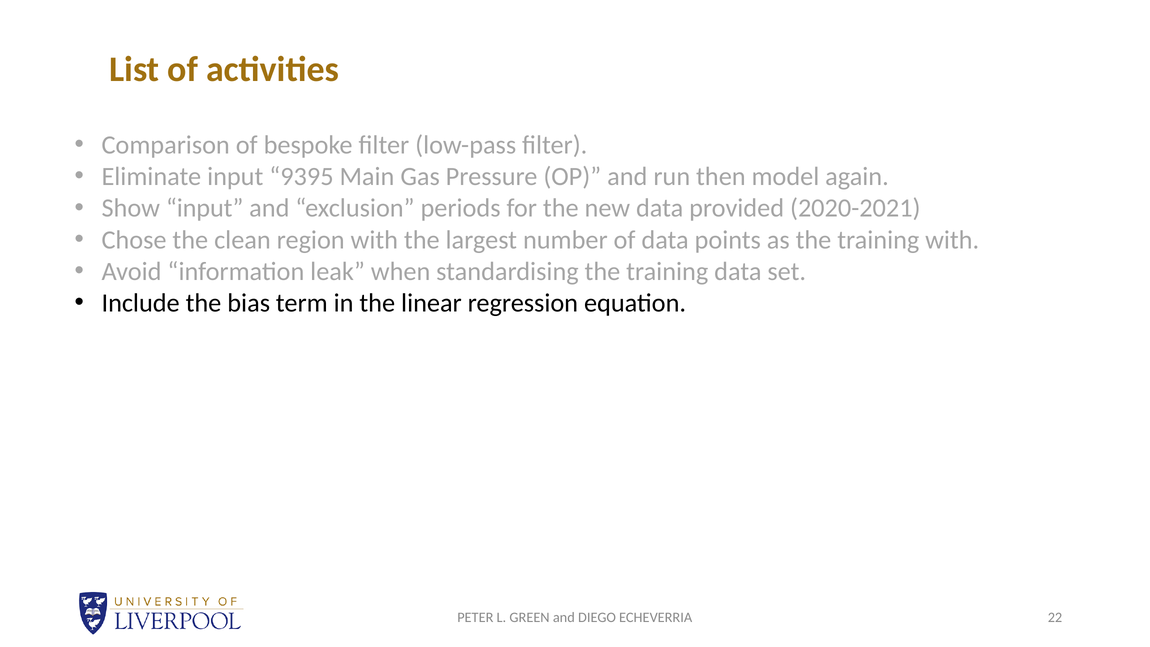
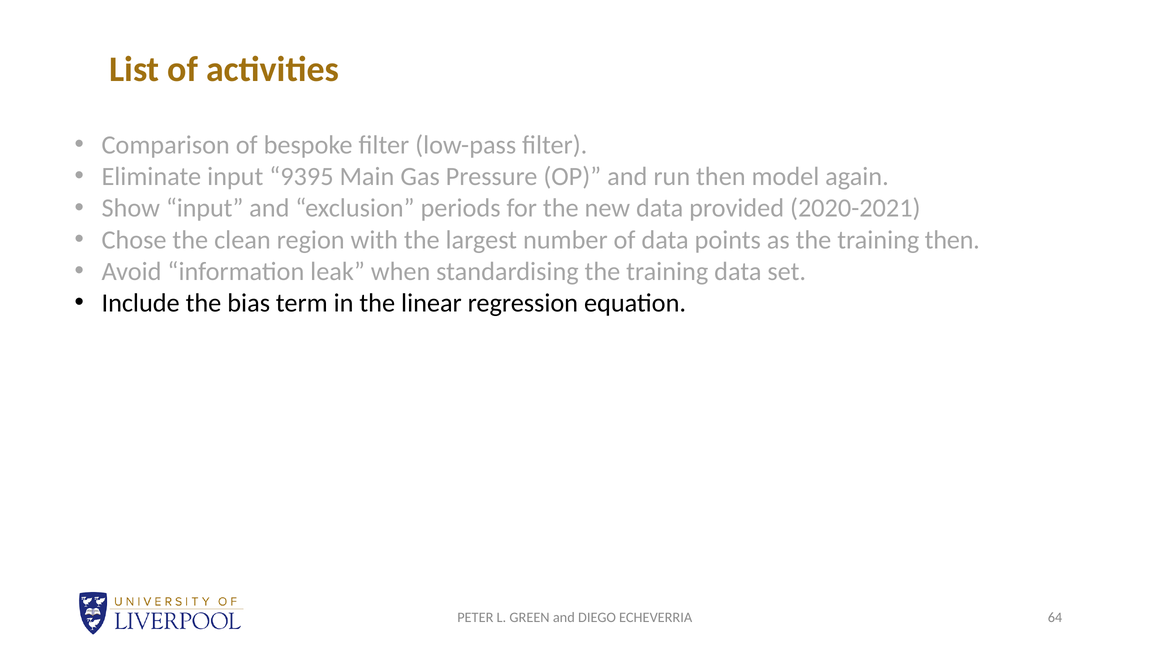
training with: with -> then (952, 240)
22: 22 -> 64 (1055, 618)
